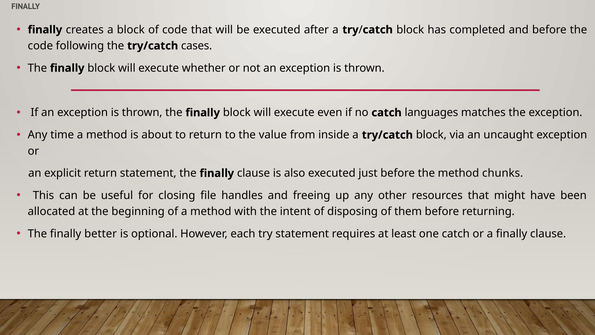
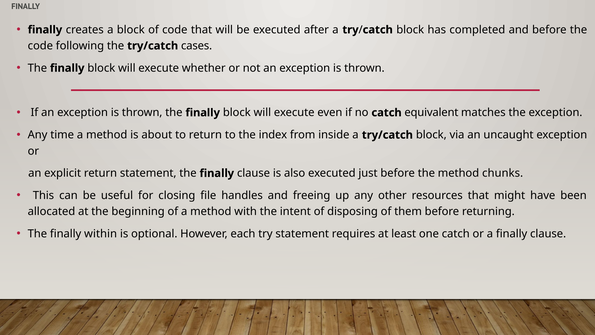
languages: languages -> equivalent (431, 113)
value: value -> index (273, 135)
better: better -> within (101, 234)
